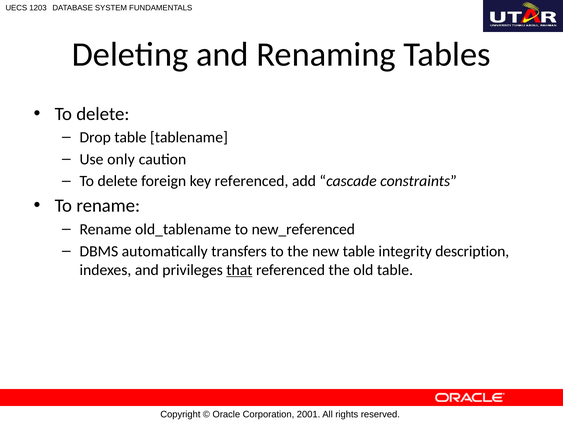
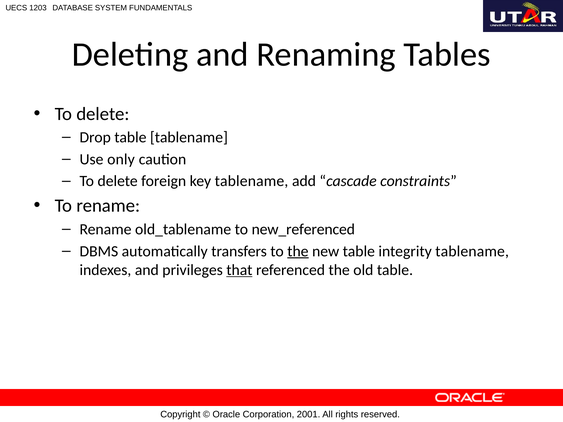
key referenced: referenced -> tablename (251, 181)
the underline: none -> present (298, 251)
integrity description: description -> tablename (472, 251)
